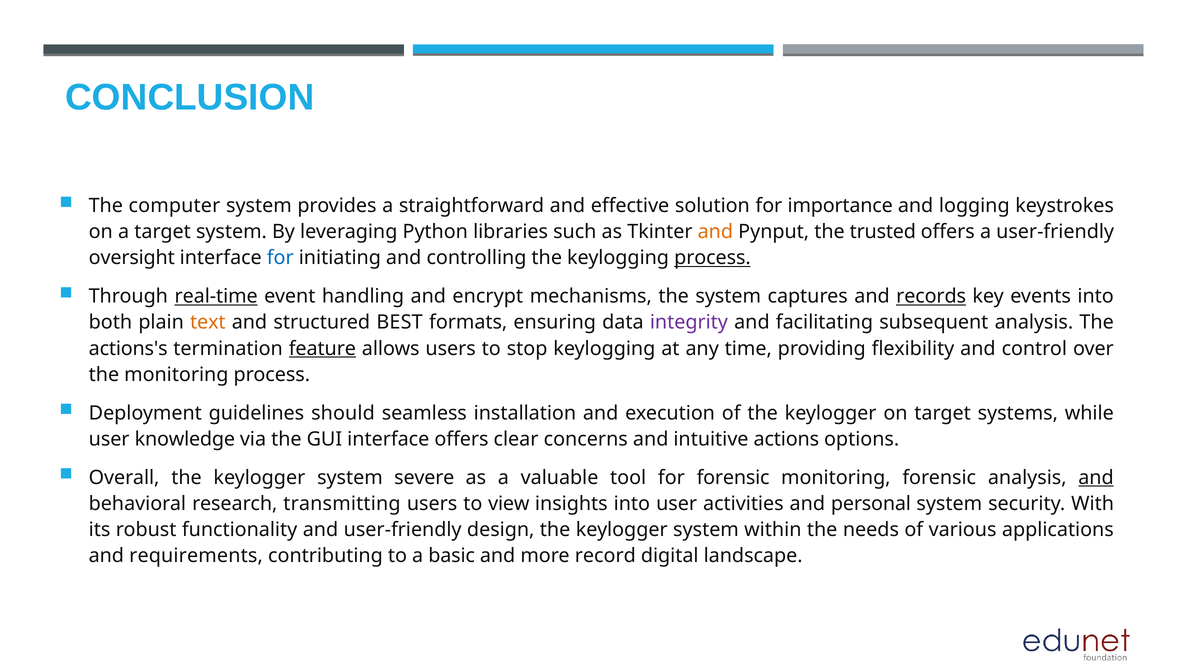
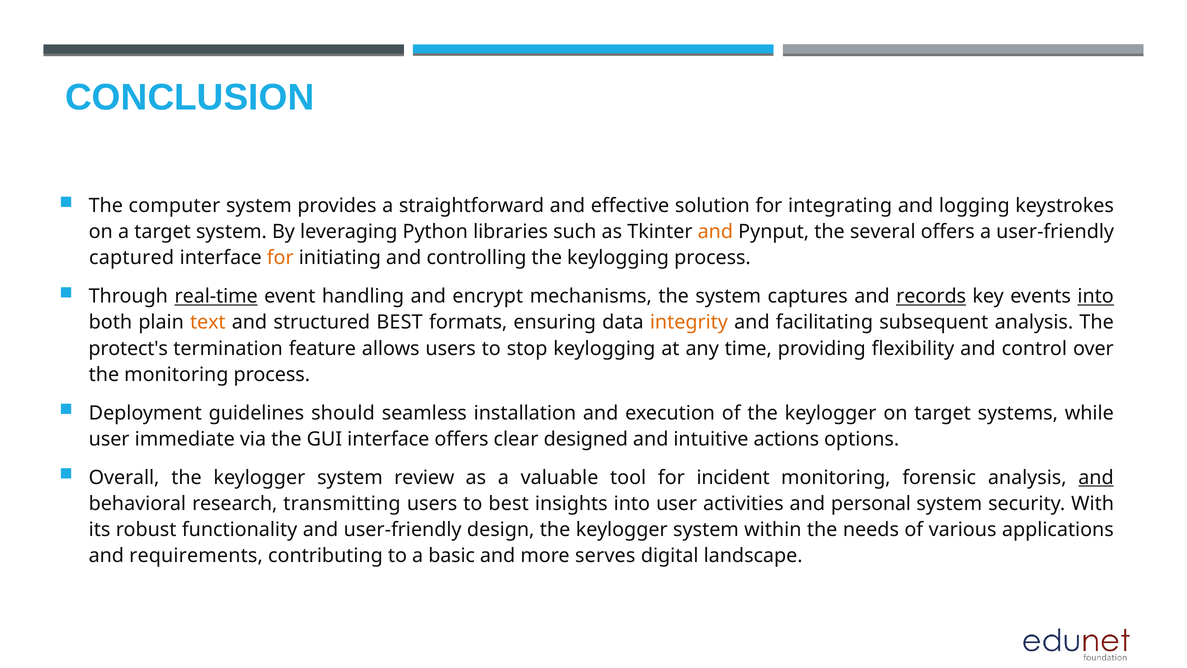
importance: importance -> integrating (840, 206)
trusted: trusted -> several (883, 232)
oversight: oversight -> captured (132, 258)
for colour: blue -> orange (280, 258)
process underline: present -> none (712, 258)
into underline: none -> present (1096, 296)
integrity colour: purple -> orange (689, 322)
actions's: actions's -> protect's (128, 348)
feature underline: present -> none (322, 348)
knowledge: knowledge -> immediate (185, 439)
concerns: concerns -> designed (586, 439)
severe: severe -> review (424, 477)
for forensic: forensic -> incident (733, 477)
to view: view -> best (509, 503)
record: record -> serves (605, 555)
